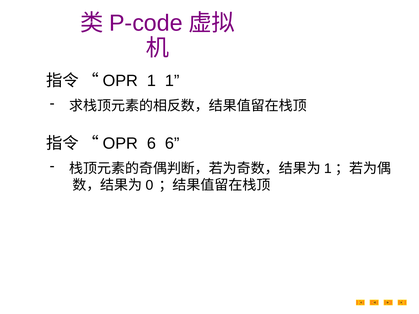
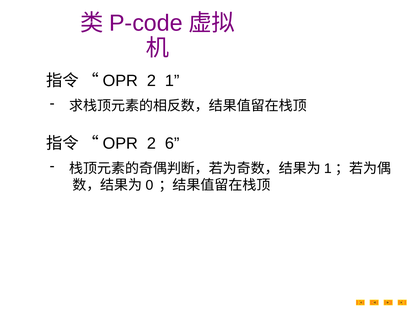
1: 1 -> 2 (151, 81)
6: 6 -> 2 (151, 144)
